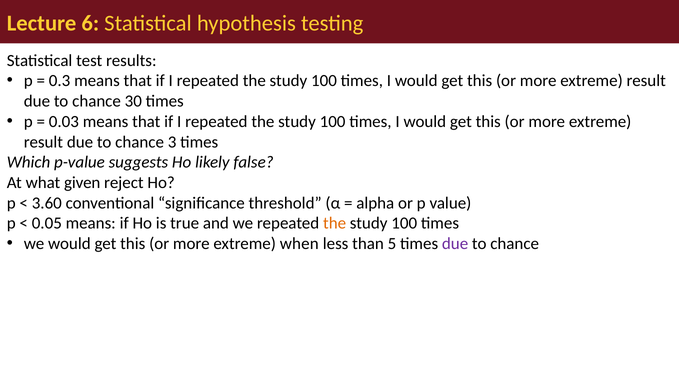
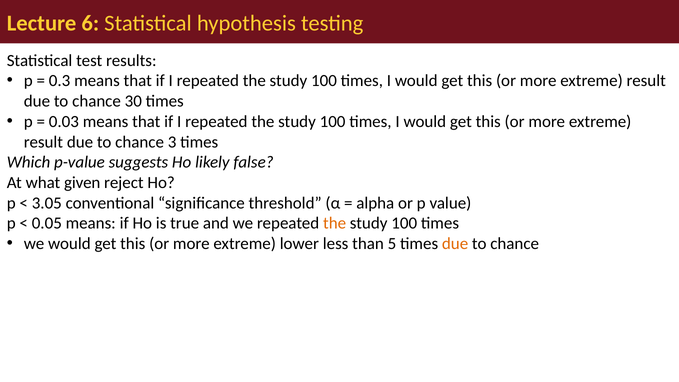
3.60: 3.60 -> 3.05 (47, 203)
when: when -> lower (299, 244)
due colour: purple -> orange (455, 244)
